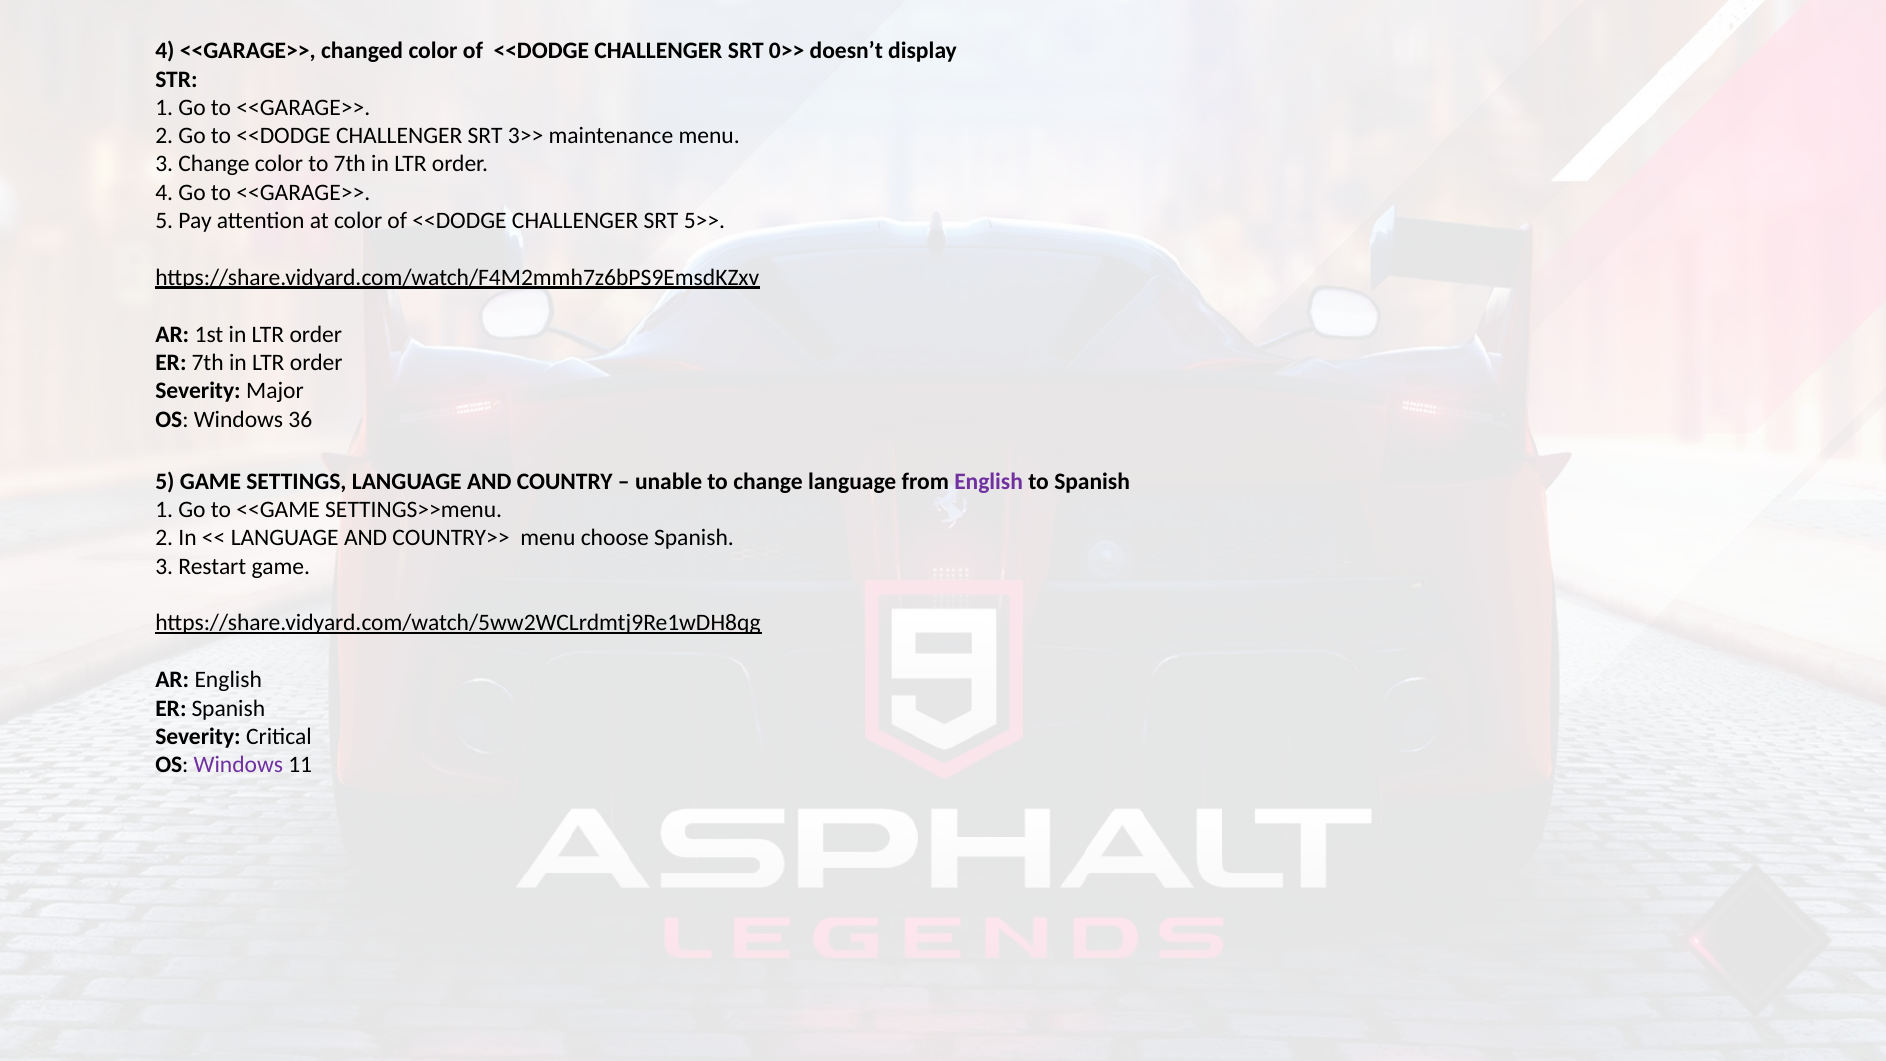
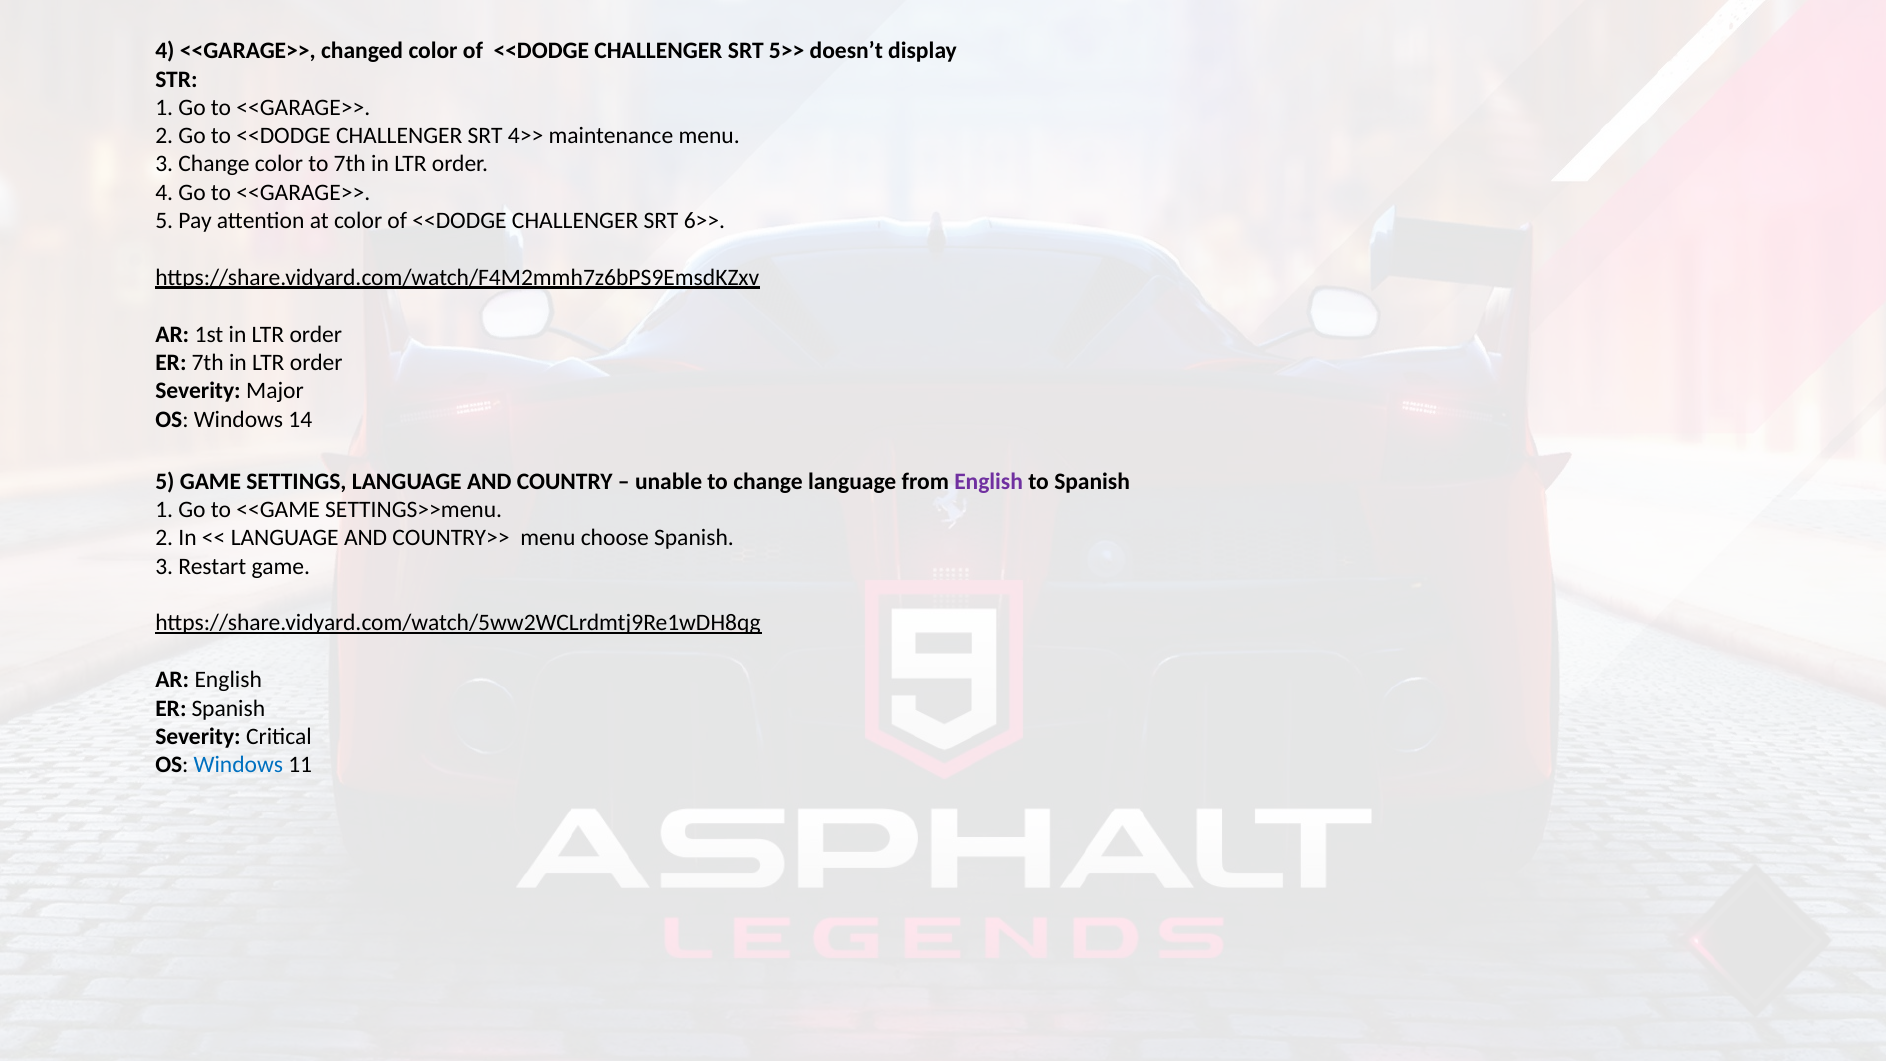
0>>: 0>> -> 5>> (787, 51)
3>>: 3>> -> 4>> (526, 136)
5>>: 5>> -> 6>> (704, 221)
36: 36 -> 14 (300, 419)
Windows colour: purple -> blue (238, 765)
